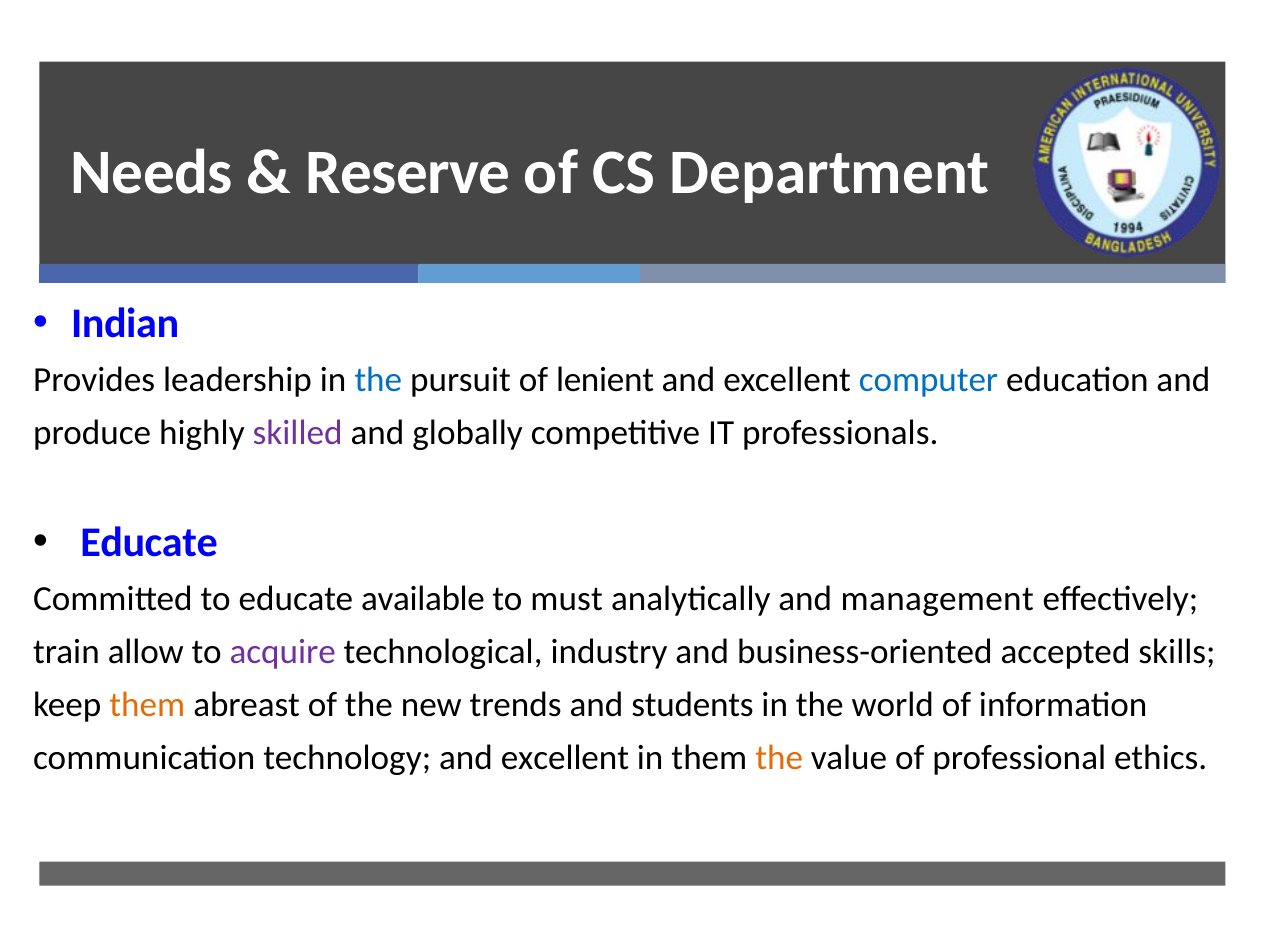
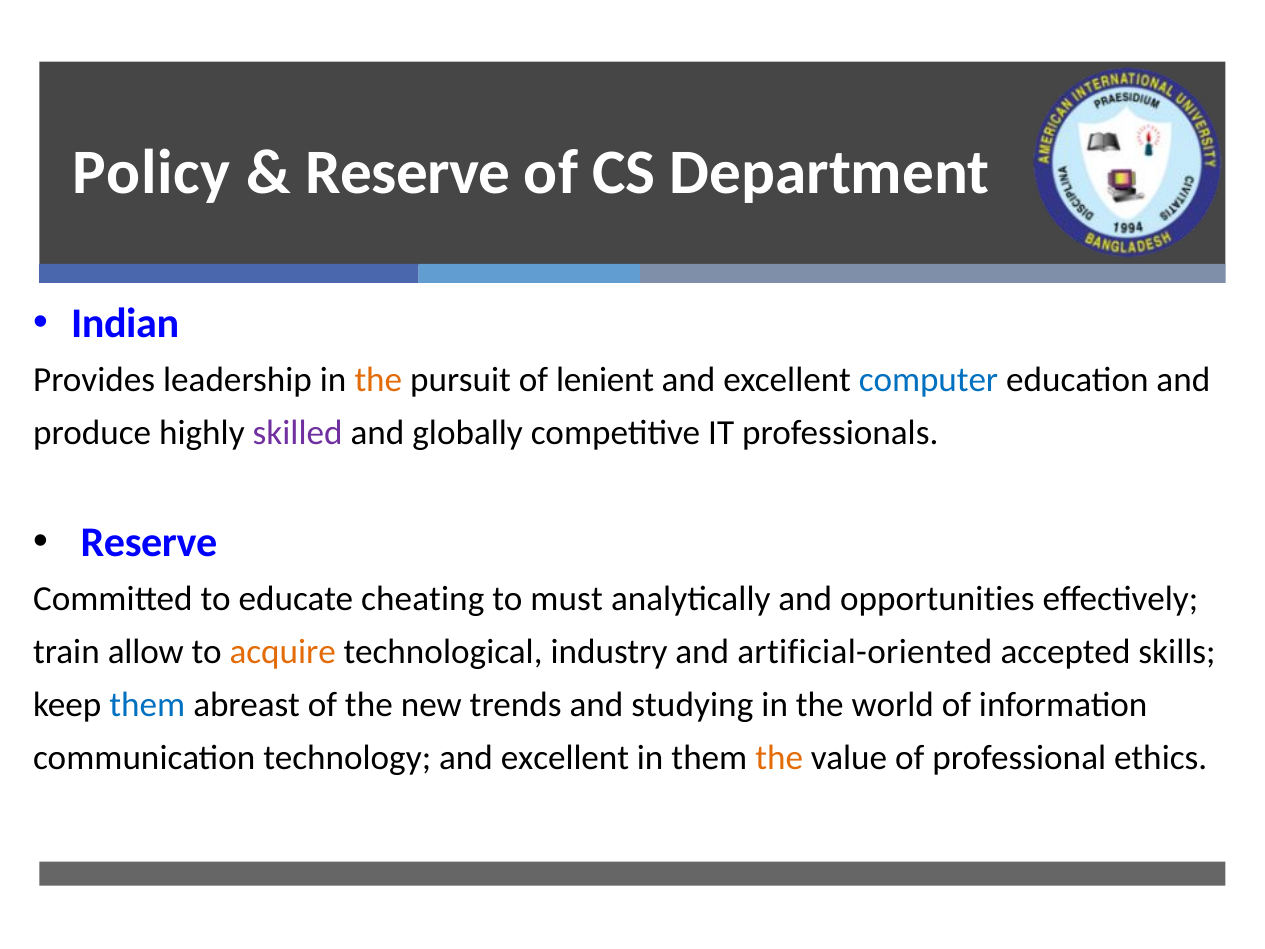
Needs: Needs -> Policy (151, 173)
the colour: blue -> orange (378, 380)
Educate: Educate -> Reserve (149, 543)
available: available -> cheating (423, 599)
management: management -> opportunities (937, 599)
acquire colour: purple -> orange (283, 652)
business-oriented: business-oriented -> artificial-oriented (865, 652)
them colour: orange -> blue (147, 705)
students: students -> studying (692, 705)
